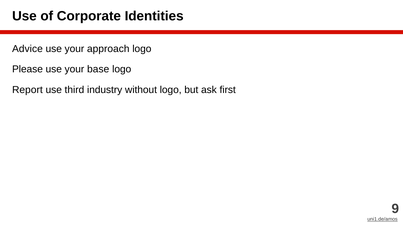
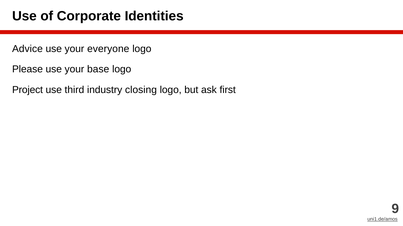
approach: approach -> everyone (108, 49)
Report: Report -> Project (28, 90)
without: without -> closing (141, 90)
